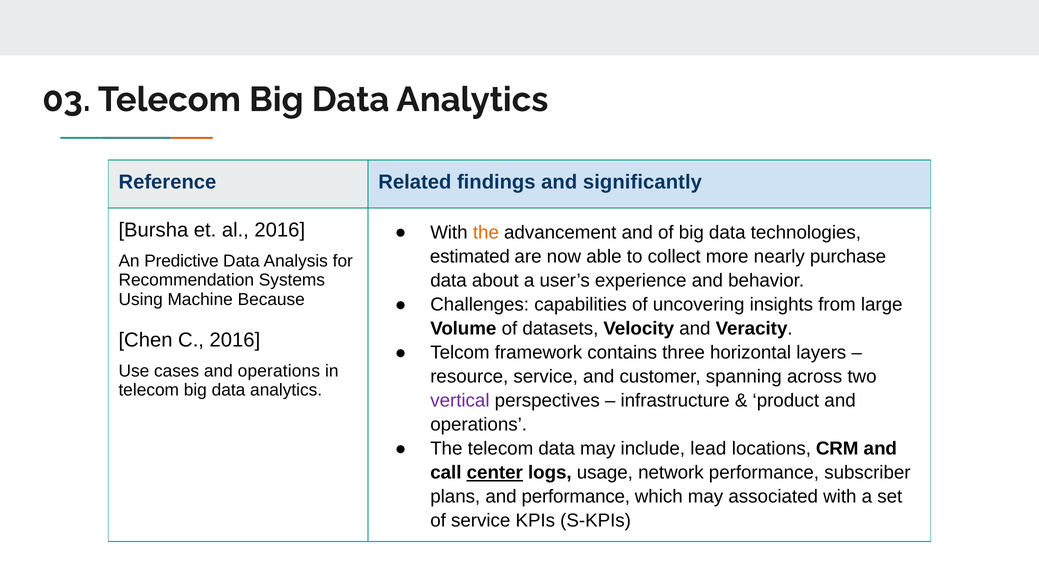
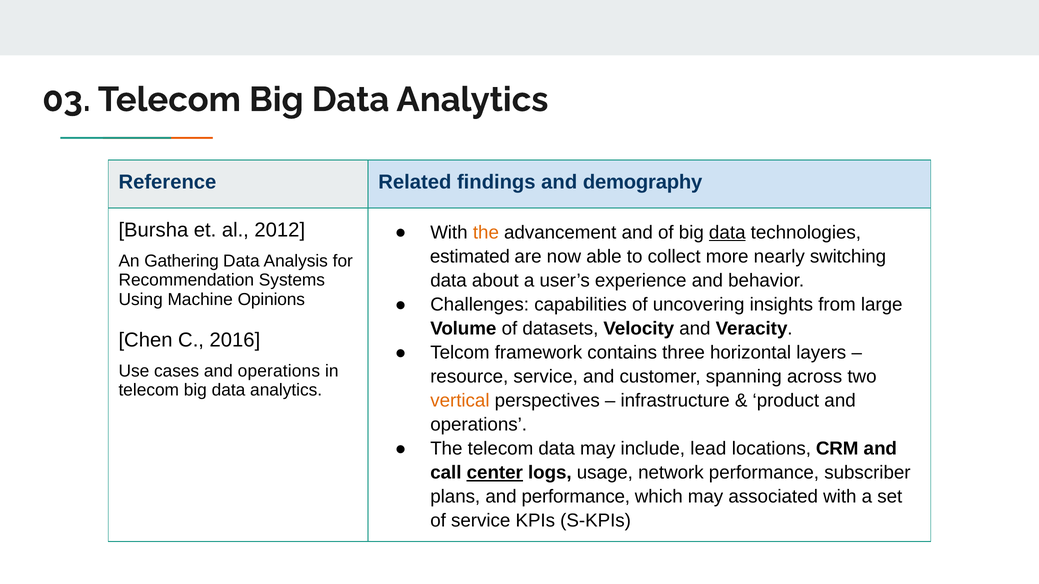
significantly: significantly -> demography (643, 182)
al 2016: 2016 -> 2012 (280, 230)
data underline: none -> present (727, 233)
purchase: purchase -> switching (848, 257)
Predictive: Predictive -> Gathering (182, 261)
Because: Because -> Opinions (271, 300)
vertical colour: purple -> orange (460, 401)
